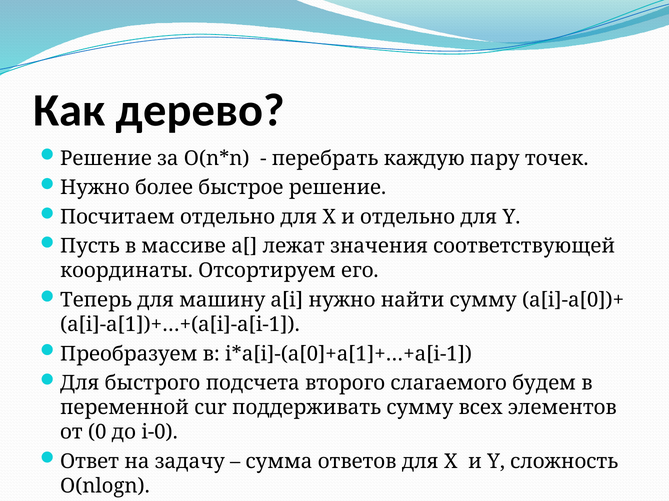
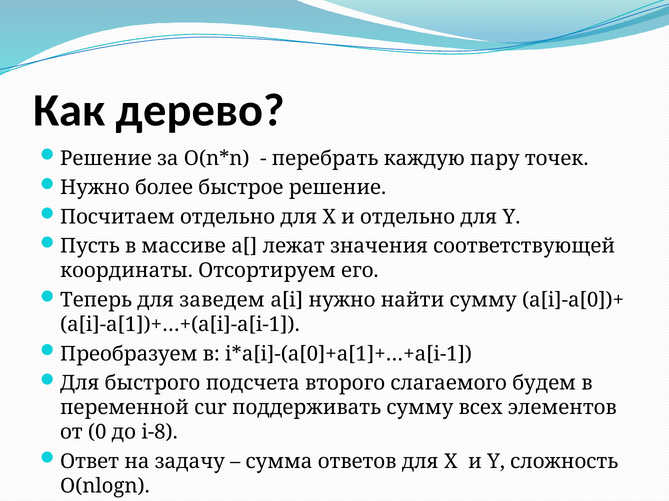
машину: машину -> заведем (222, 300)
i-0: i-0 -> i-8 (160, 433)
